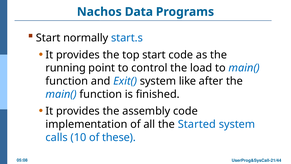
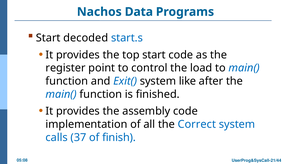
normally: normally -> decoded (86, 38)
running: running -> register (66, 68)
Started: Started -> Correct (197, 124)
10: 10 -> 37 (78, 137)
these: these -> finish (119, 137)
